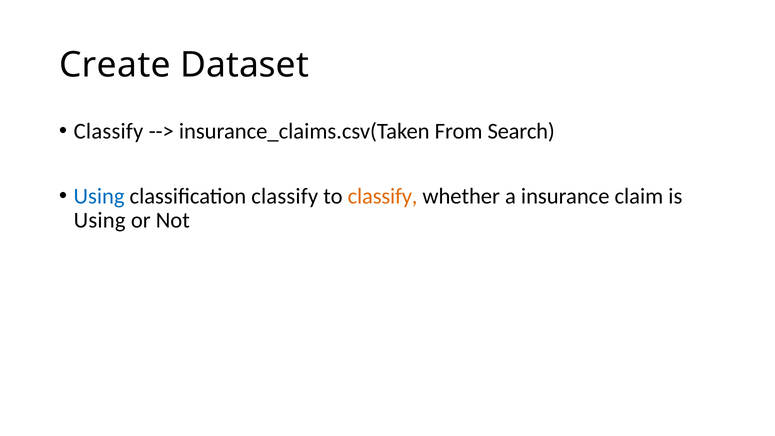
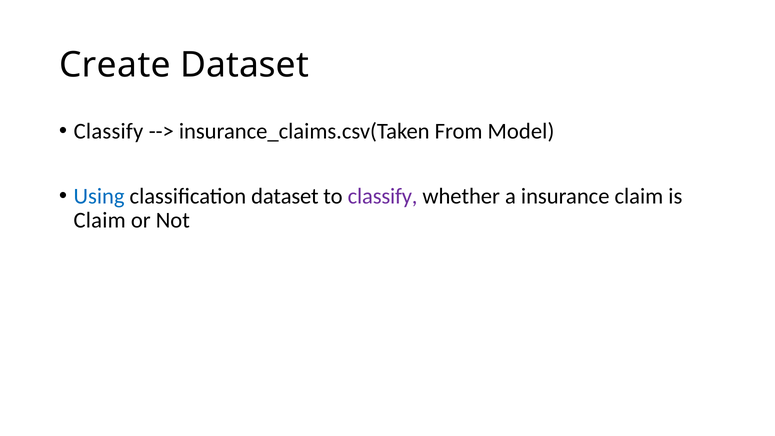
Search: Search -> Model (521, 131)
classification classify: classify -> dataset (285, 196)
classify colour: orange -> purple (383, 196)
Using: Using -> Claim (100, 220)
